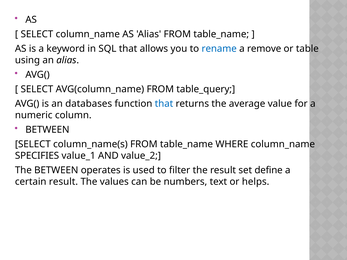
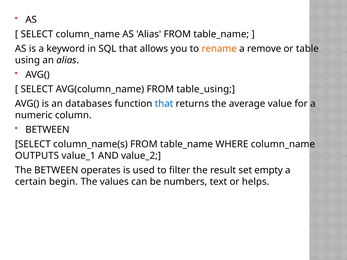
rename colour: blue -> orange (219, 49)
table_query: table_query -> table_using (206, 89)
SPECIFIES: SPECIFIES -> OUTPUTS (37, 156)
define: define -> empty (269, 170)
certain result: result -> begin (63, 182)
